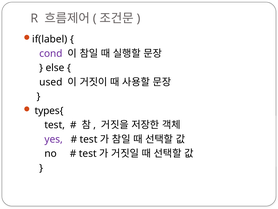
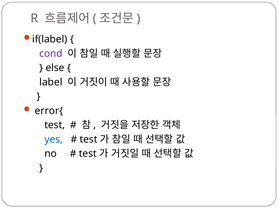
used: used -> label (51, 82)
types{: types{ -> error{ (49, 110)
yes colour: purple -> blue (54, 139)
